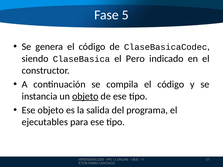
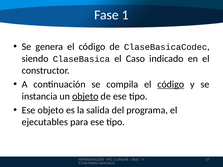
5: 5 -> 1 (125, 15)
Pero: Pero -> Caso (135, 59)
código underline: none -> present (171, 84)
